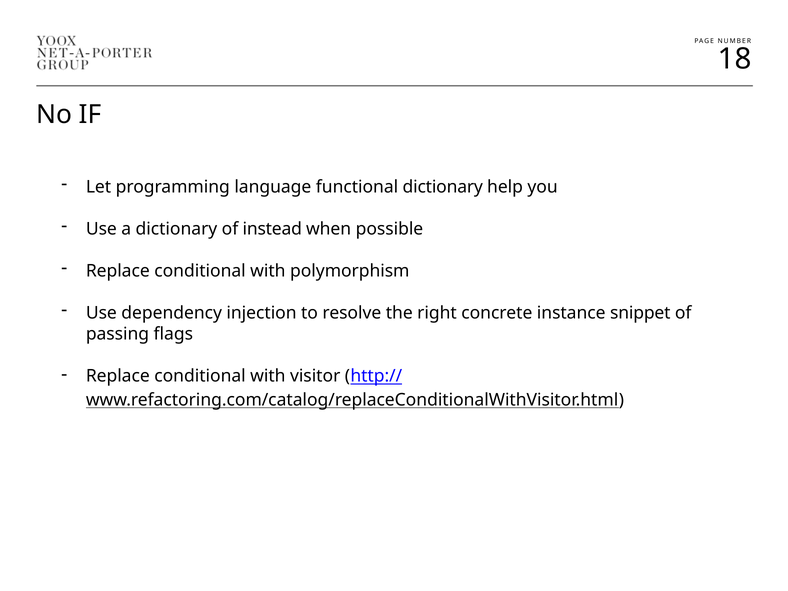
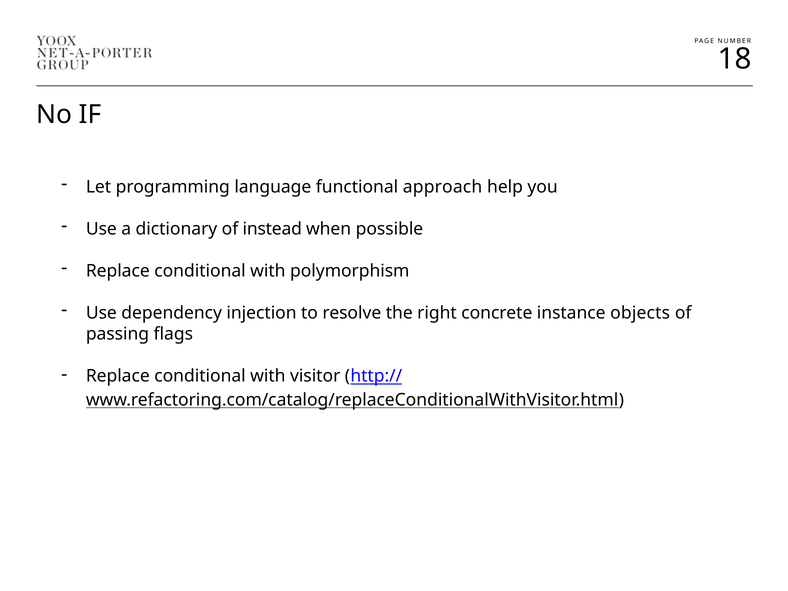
functional dictionary: dictionary -> approach (443, 187)
snippet: snippet -> objects (640, 313)
